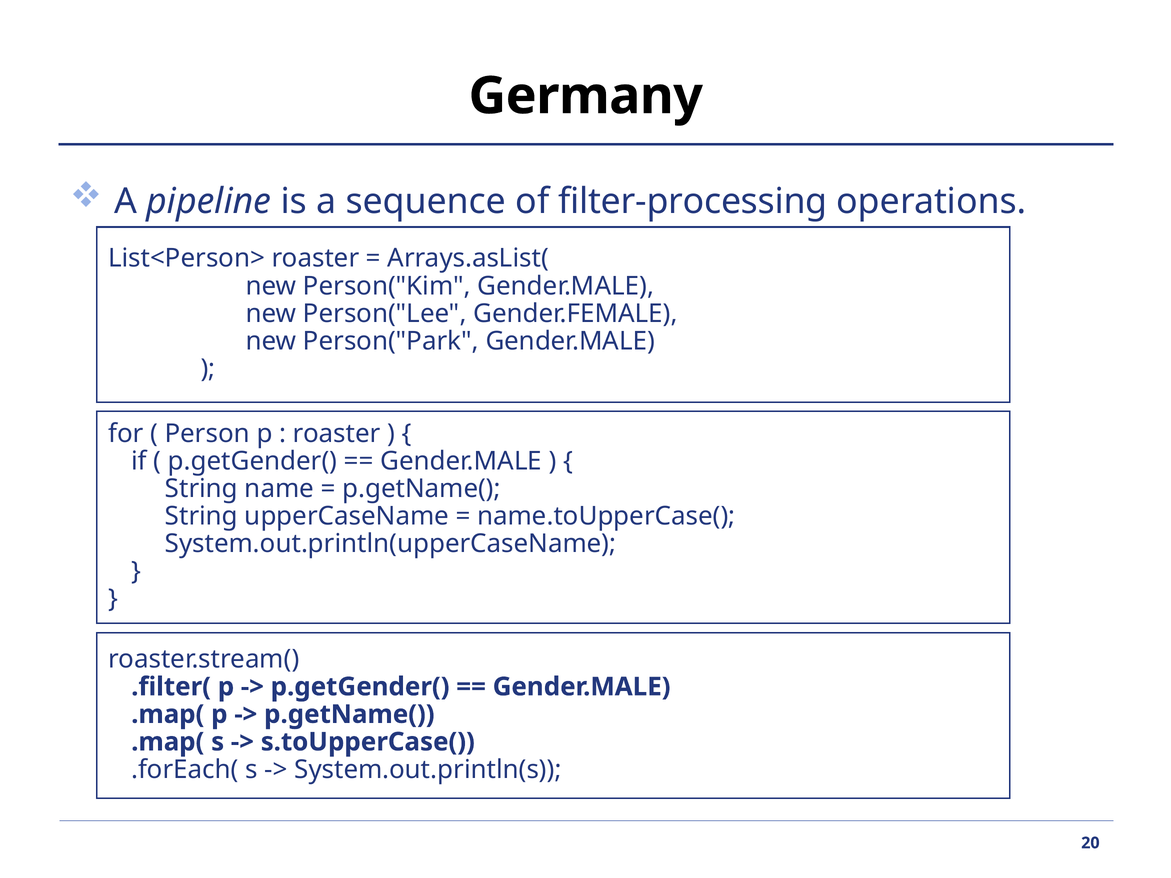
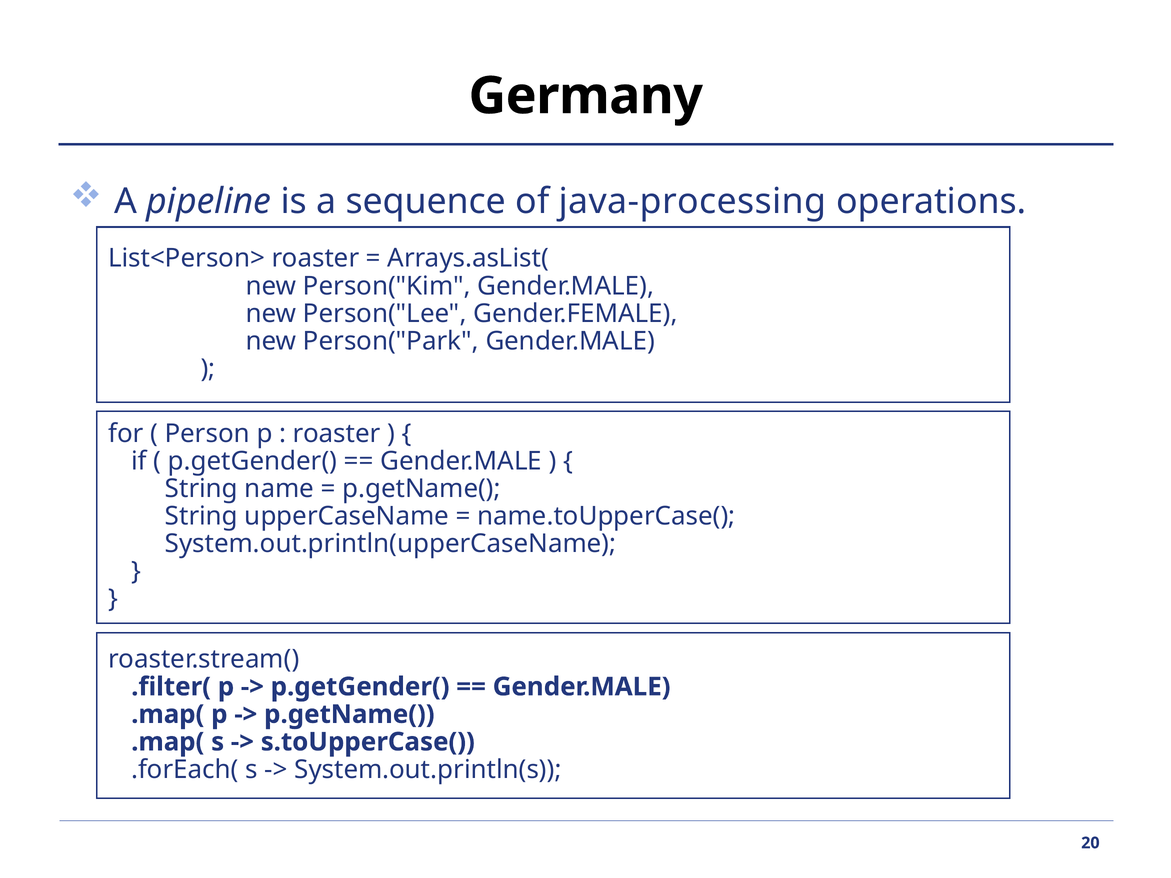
filter-processing: filter-processing -> java-processing (693, 202)
